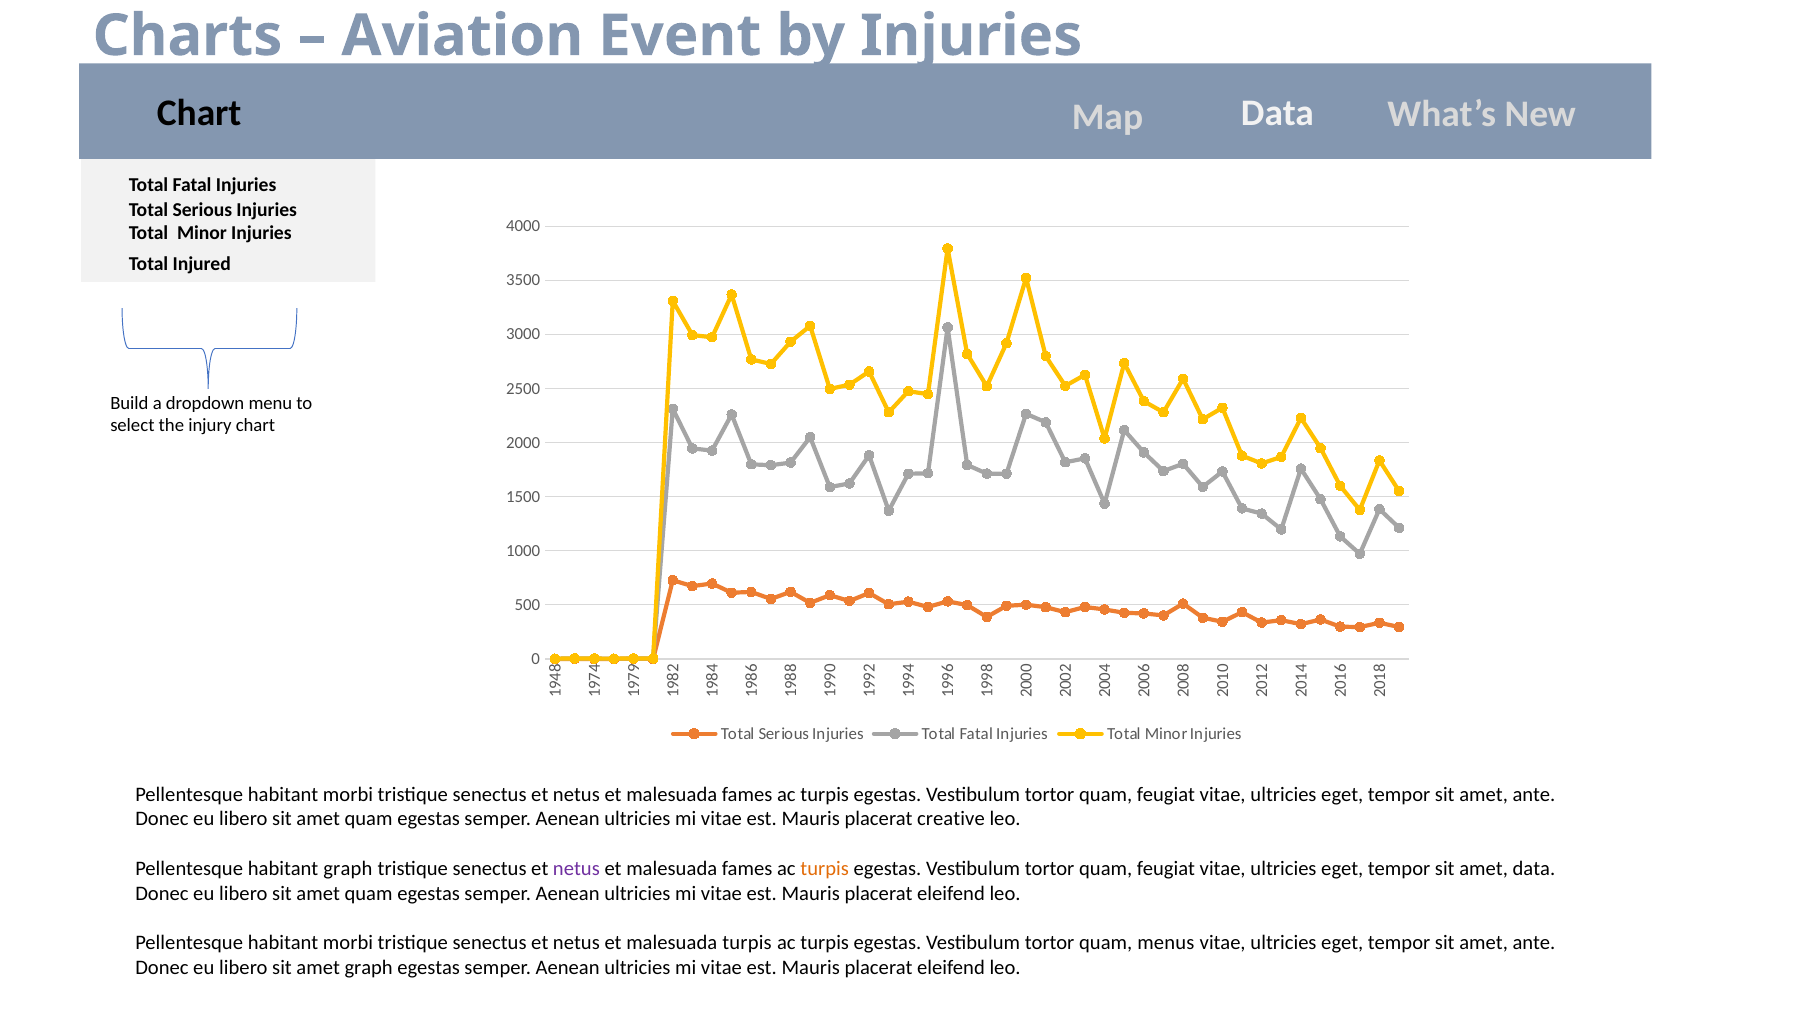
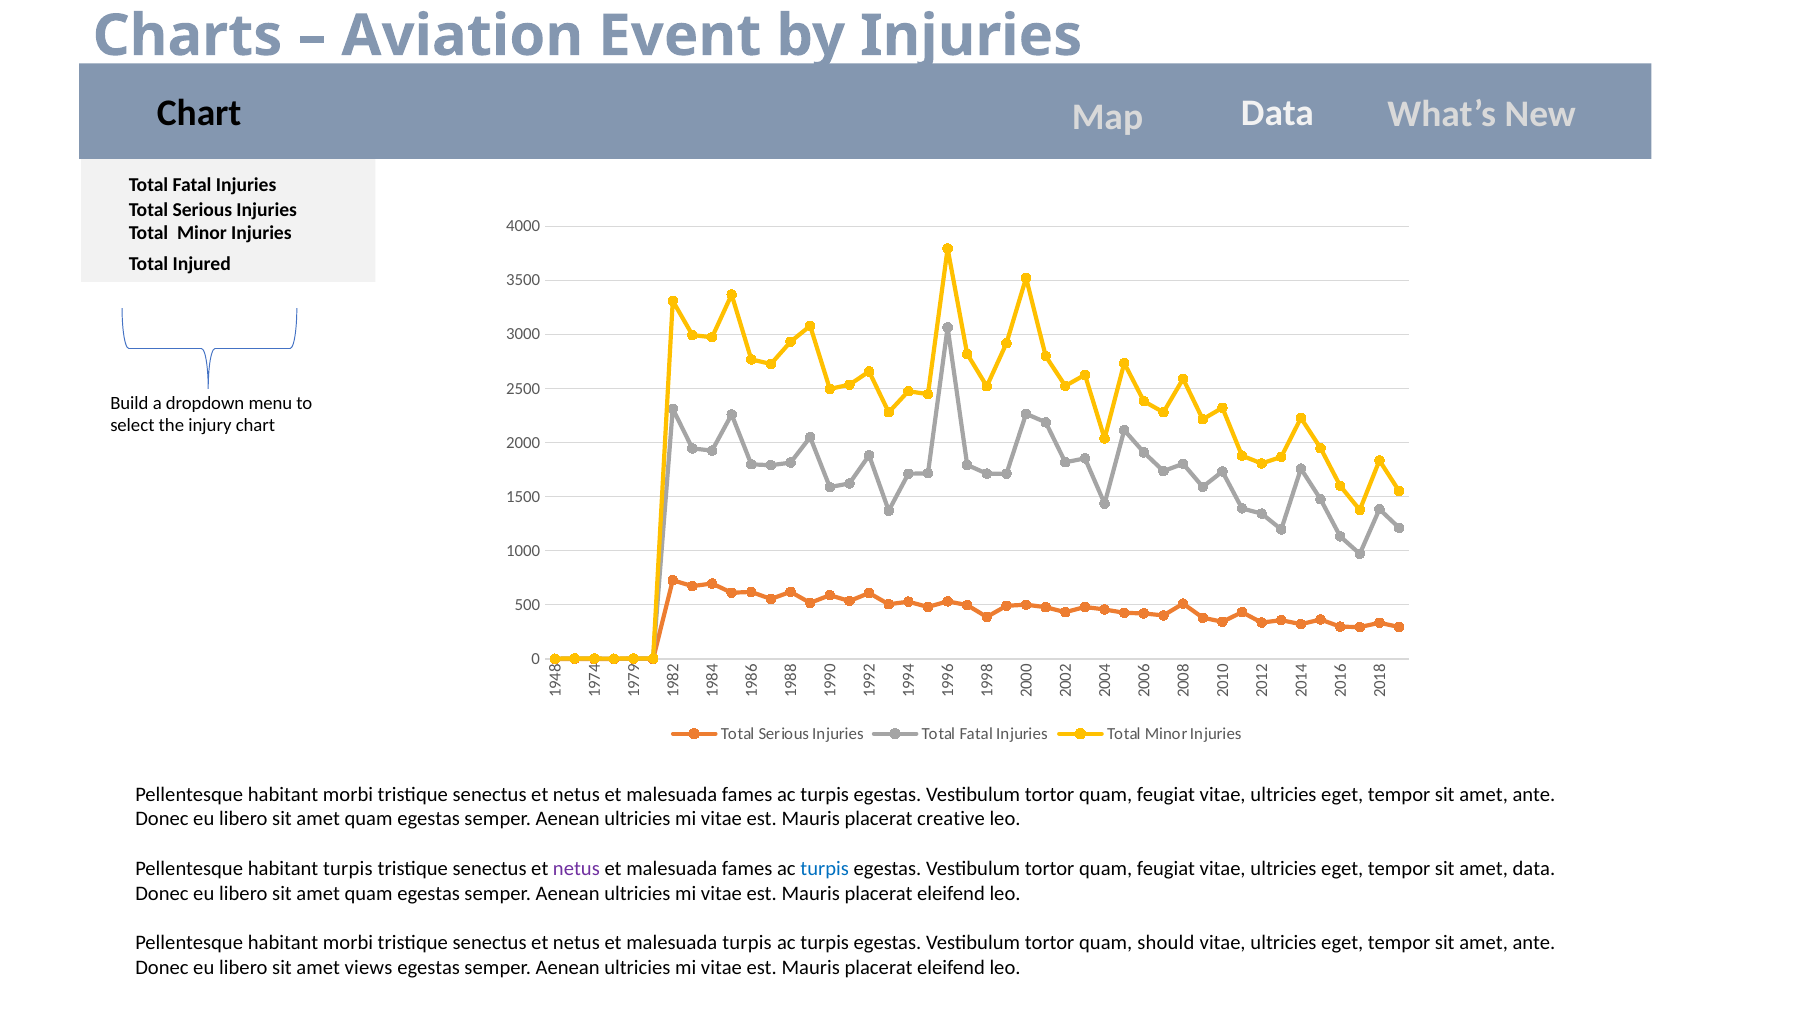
habitant graph: graph -> turpis (348, 869)
turpis colour: orange -> blue (825, 869)
menus: menus -> should (1166, 943)
amet graph: graph -> views (369, 968)
